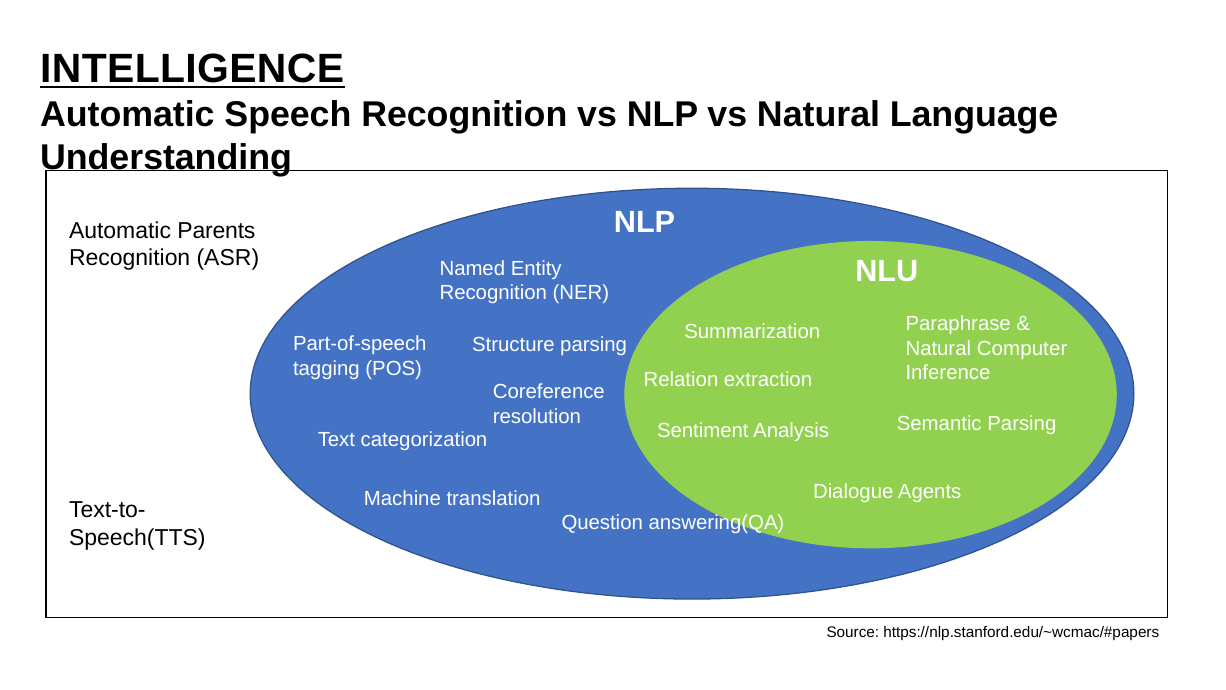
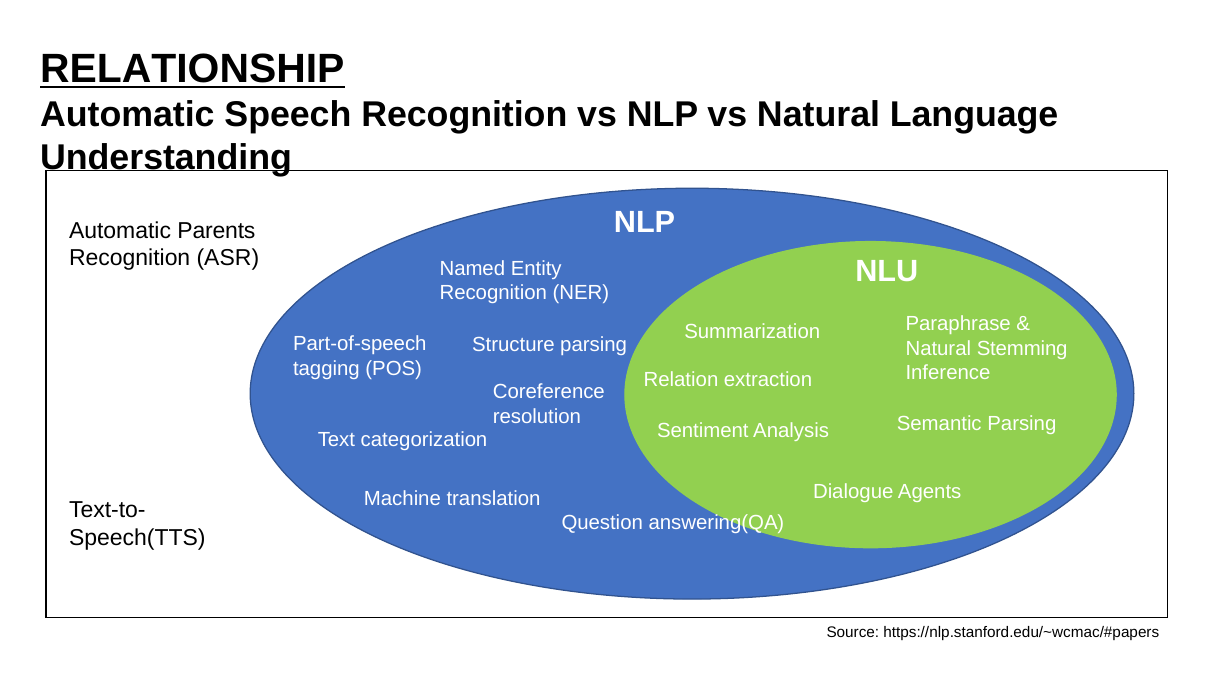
INTELLIGENCE: INTELLIGENCE -> RELATIONSHIP (192, 69)
Computer: Computer -> Stemming (1022, 348)
